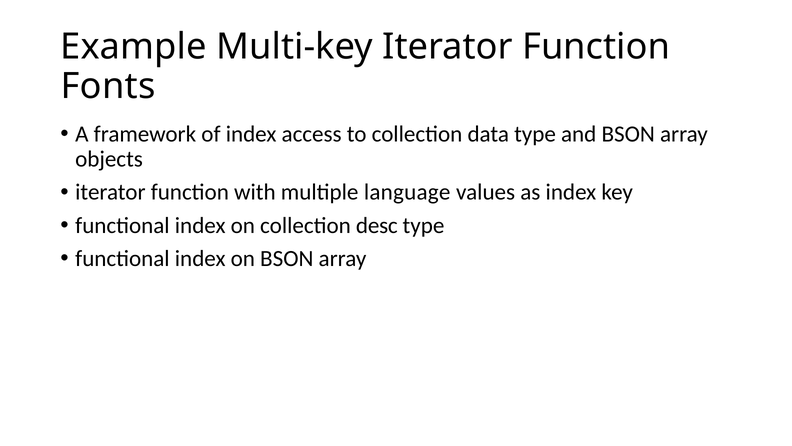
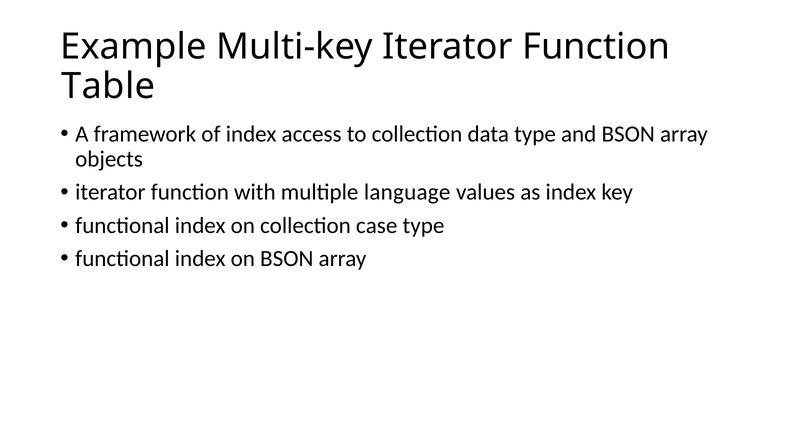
Fonts: Fonts -> Table (108, 86)
desc: desc -> case (377, 225)
